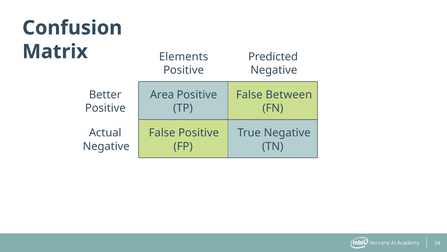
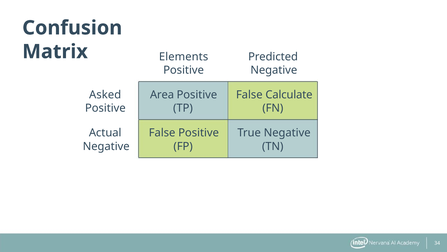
Better: Better -> Asked (105, 95)
Between: Between -> Calculate (289, 95)
